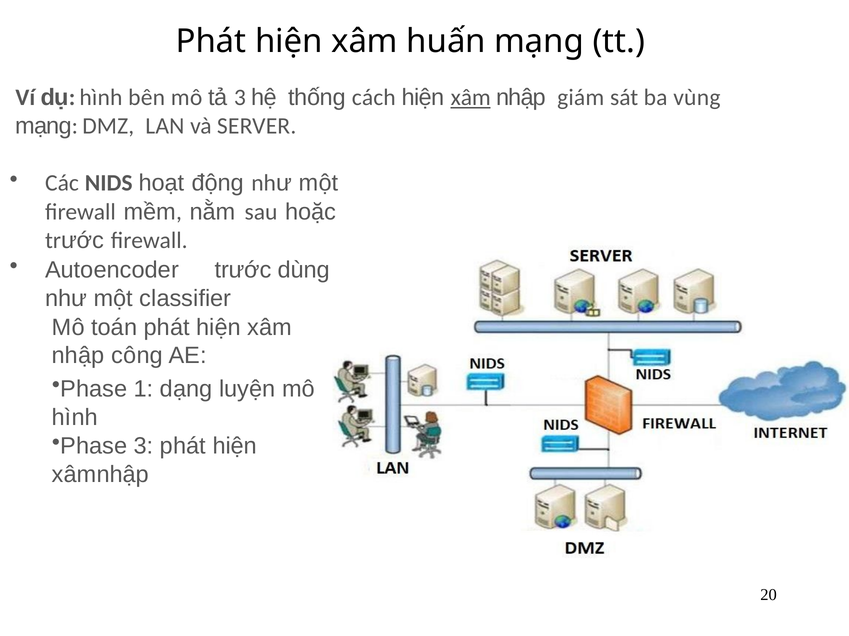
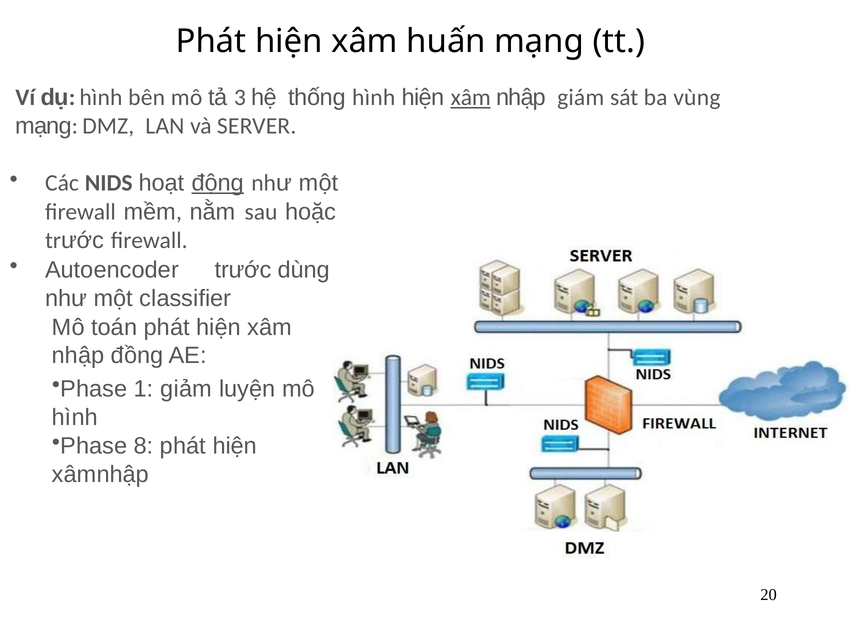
thống cách: cách -> hình (374, 98)
động underline: none -> present (218, 183)
công: công -> đồng (137, 356)
dạng: dạng -> giảm (186, 389)
Phase 3: 3 -> 8 (144, 447)
